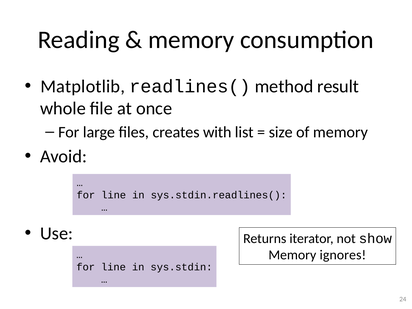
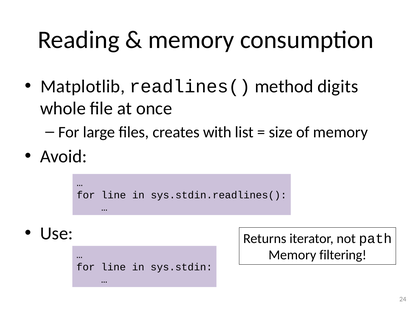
result: result -> digits (338, 86)
show: show -> path (375, 239)
ignores: ignores -> filtering (343, 255)
